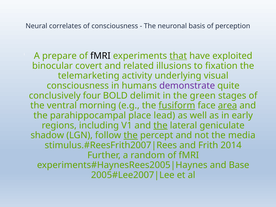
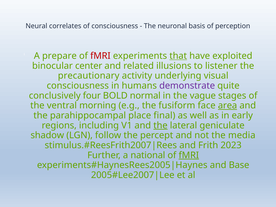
fMRI colour: black -> red (100, 56)
covert: covert -> center (89, 66)
fixation: fixation -> listener (221, 66)
telemarketing: telemarketing -> precautionary (89, 76)
delimit: delimit -> normal (145, 96)
green: green -> vague (203, 96)
fusiform underline: present -> none (177, 106)
lead: lead -> final (164, 115)
the underline: present -> none (131, 135)
2014: 2014 -> 2023 (231, 145)
random: random -> national (148, 155)
fMRI underline: none -> present (189, 155)
